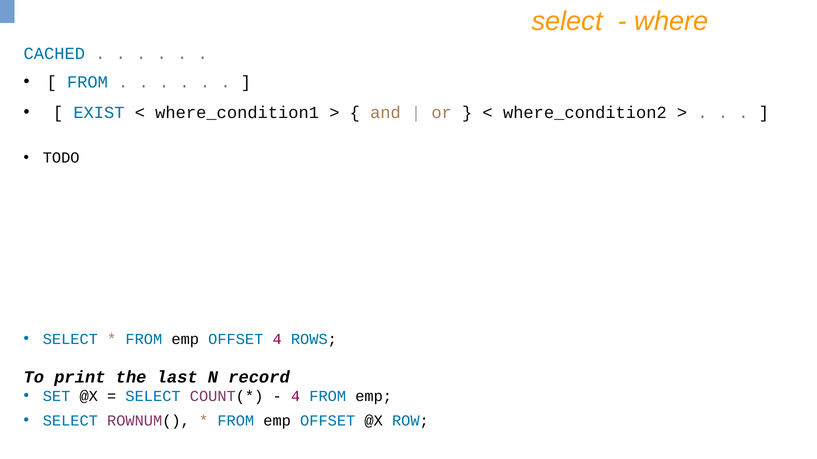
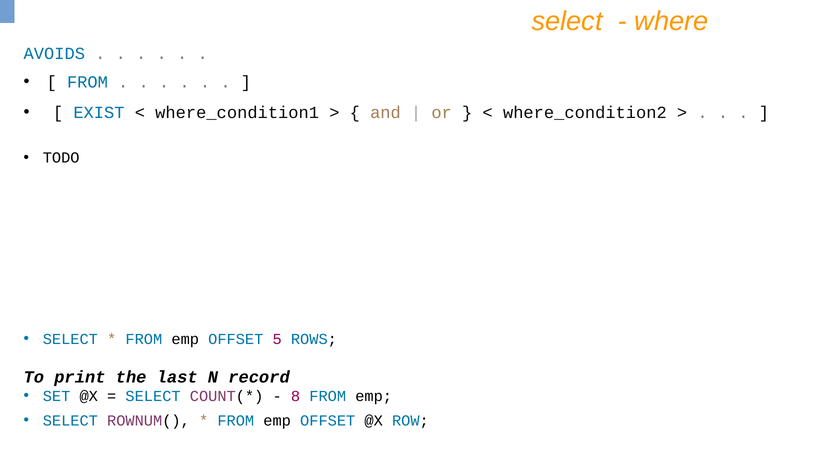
CACHED: CACHED -> AVOIDS (54, 53)
OFFSET 4: 4 -> 5 (277, 340)
4: 4 -> 8 (296, 397)
